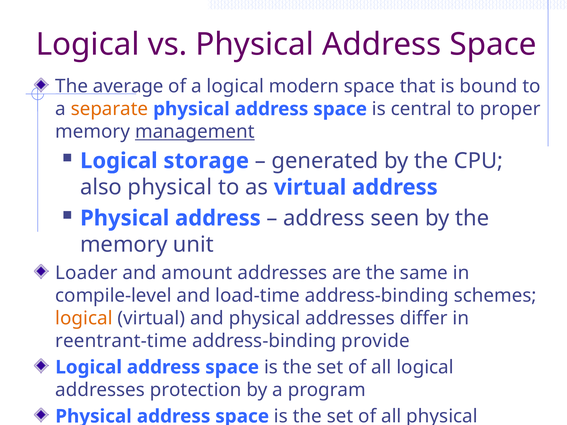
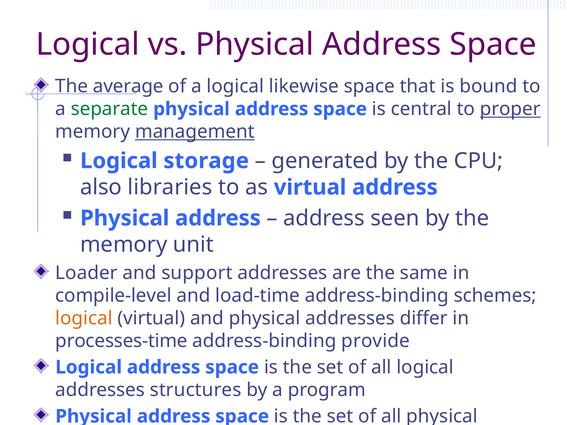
modern: modern -> likewise (304, 86)
separate colour: orange -> green (110, 109)
proper underline: none -> present (510, 109)
also physical: physical -> libraries (170, 187)
amount: amount -> support (197, 273)
reentrant-time: reentrant-time -> processes-time (121, 341)
protection: protection -> structures (196, 390)
